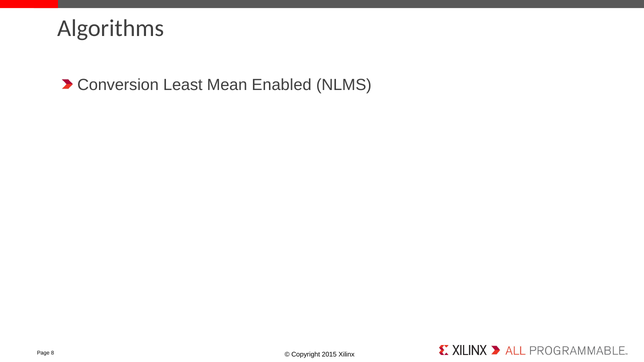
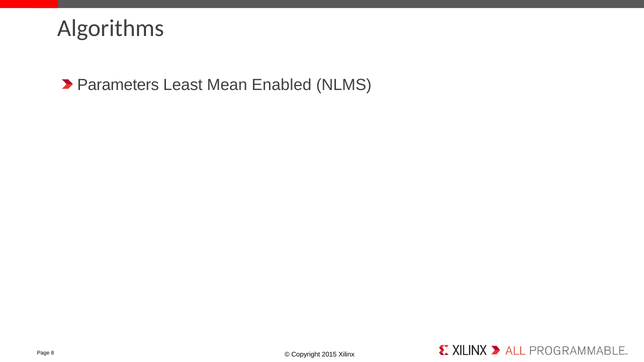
Conversion: Conversion -> Parameters (118, 85)
